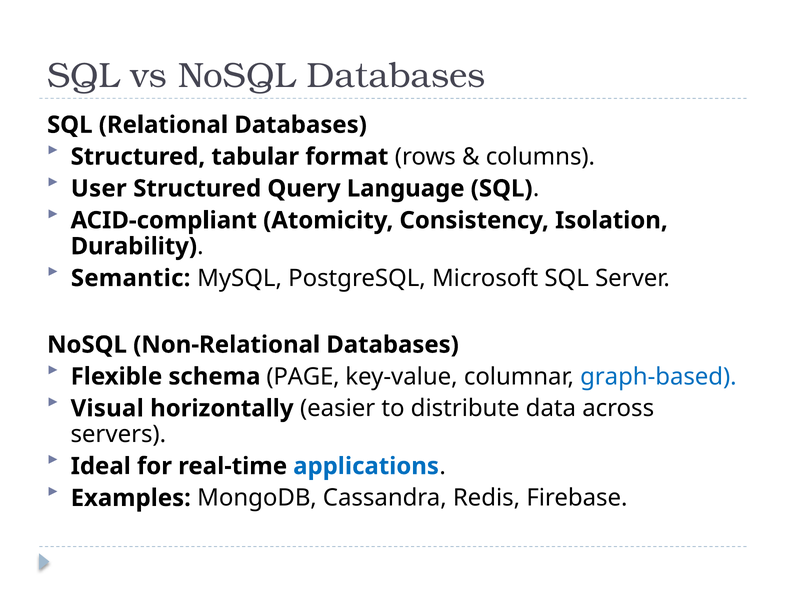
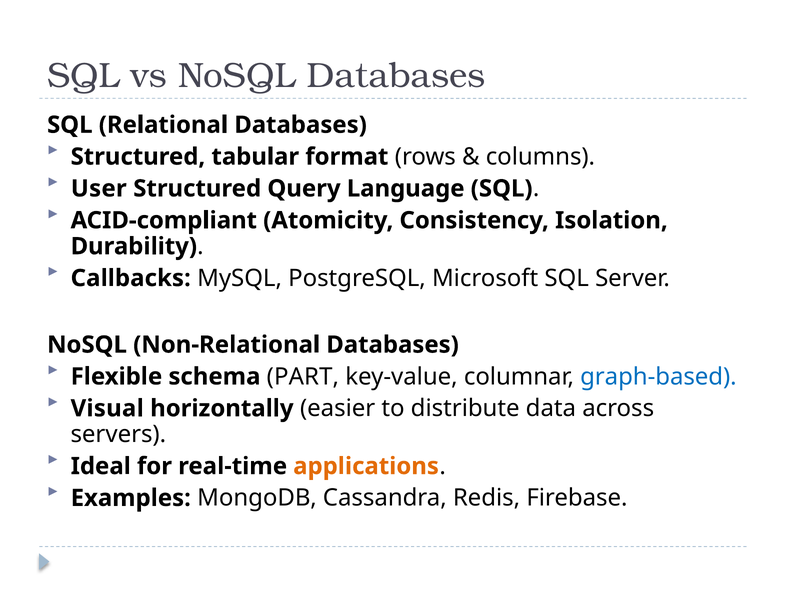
Semantic: Semantic -> Callbacks (131, 278)
PAGE: PAGE -> PART (303, 376)
applications colour: blue -> orange (366, 466)
